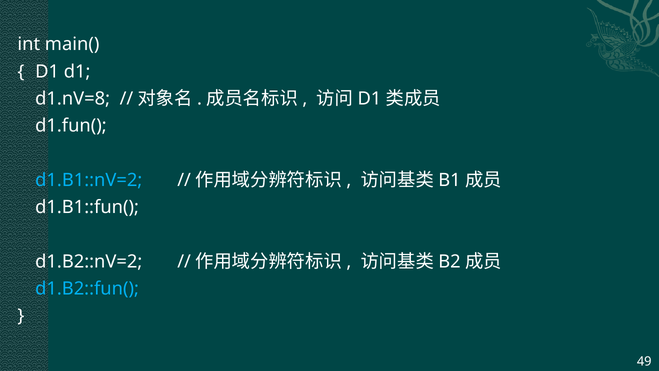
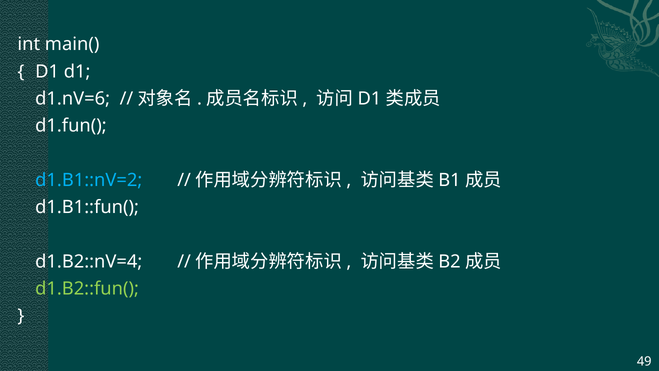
d1.nV=8: d1.nV=8 -> d1.nV=6 (73, 99)
d1.B2::nV=2: d1.B2::nV=2 -> d1.B2::nV=4 (89, 261)
d1.B2::fun( colour: light blue -> light green (87, 288)
